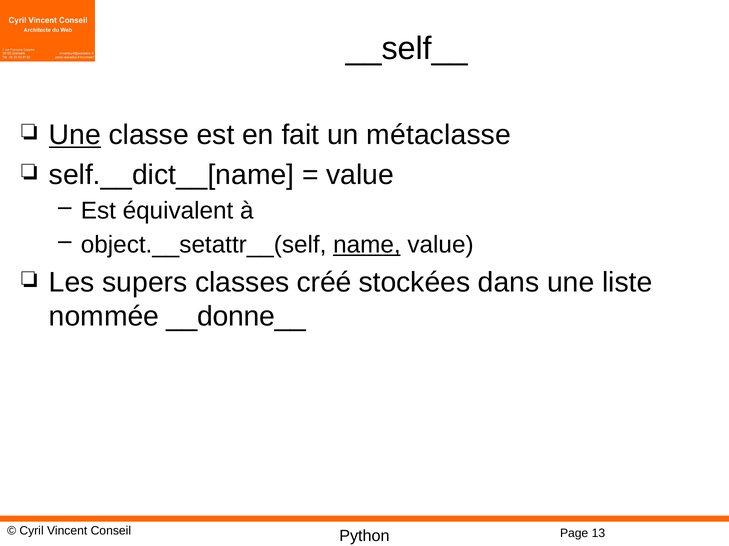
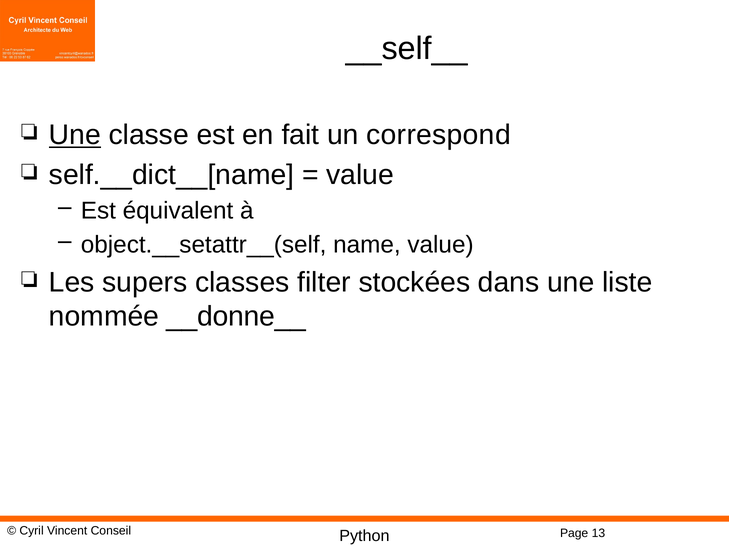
métaclasse: métaclasse -> correspond (439, 135)
name underline: present -> none (367, 245)
créé: créé -> filter (324, 283)
